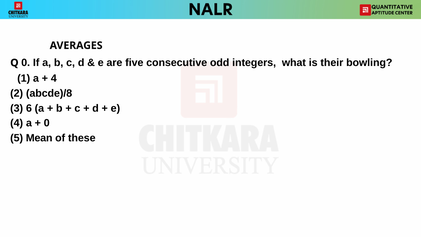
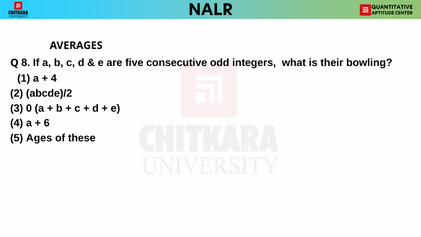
Q 0: 0 -> 8 (26, 63)
abcde)/8: abcde)/8 -> abcde)/2 (49, 93)
6: 6 -> 0 (29, 108)
0: 0 -> 6 (47, 123)
Mean: Mean -> Ages (39, 138)
